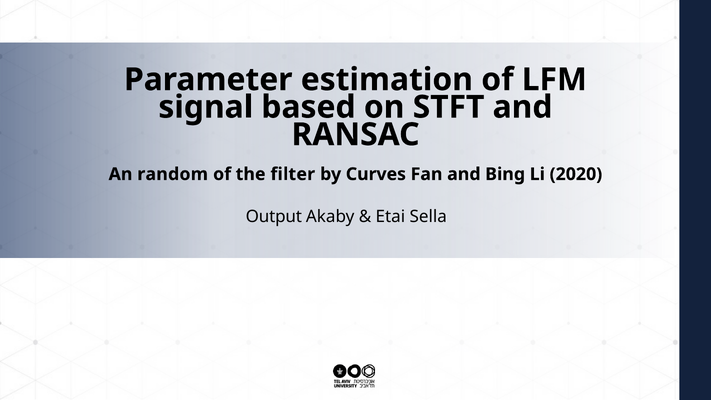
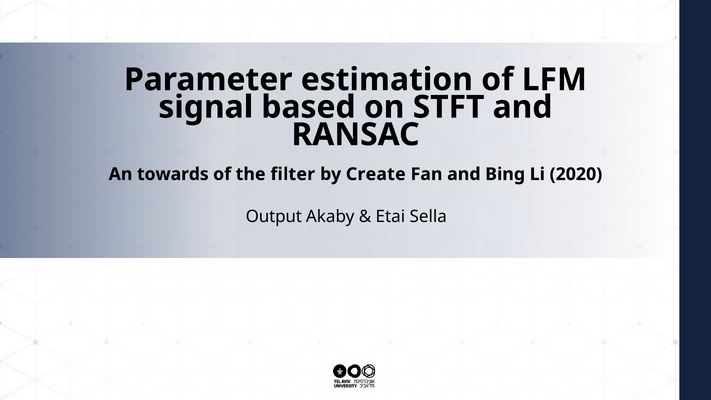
random: random -> towards (173, 174)
Curves: Curves -> Create (376, 174)
